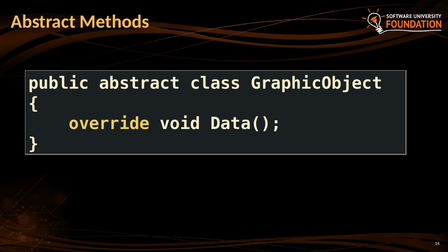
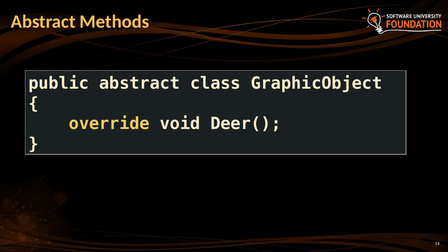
Data(: Data( -> Deer( (246, 124)
